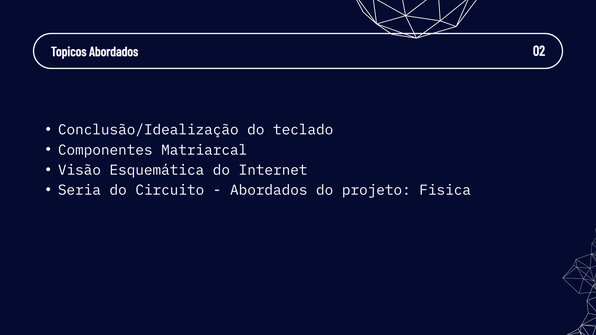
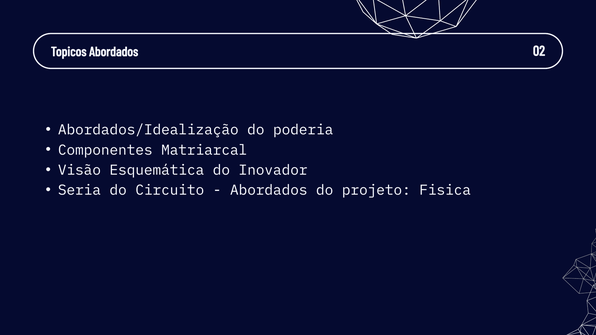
Conclusão/Idealização: Conclusão/Idealização -> Abordados/Idealização (148, 130)
teclado: teclado -> poderia (303, 130)
Internet: Internet -> Inovador (273, 170)
